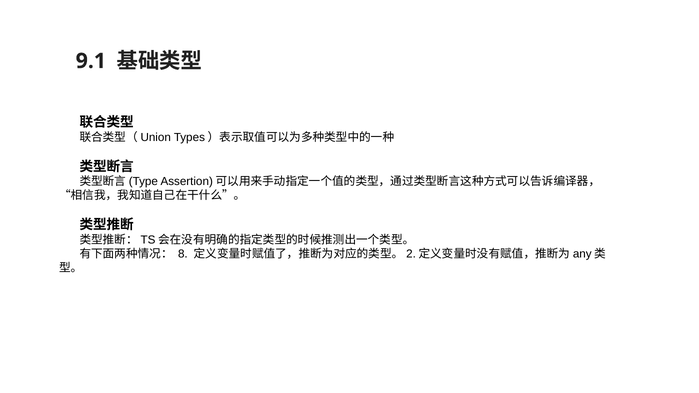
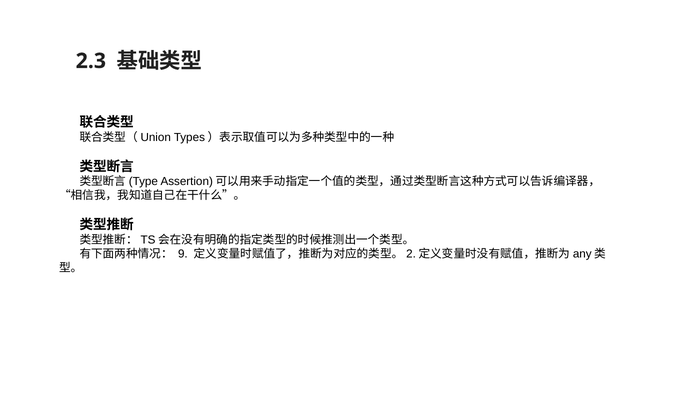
9.1: 9.1 -> 2.3 (91, 61)
8: 8 -> 9 (183, 254)
